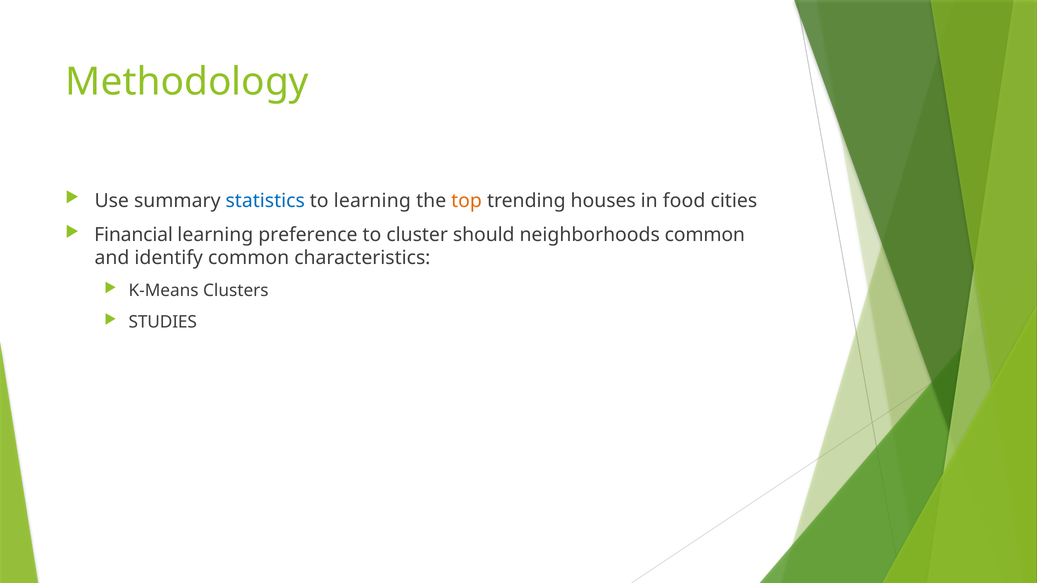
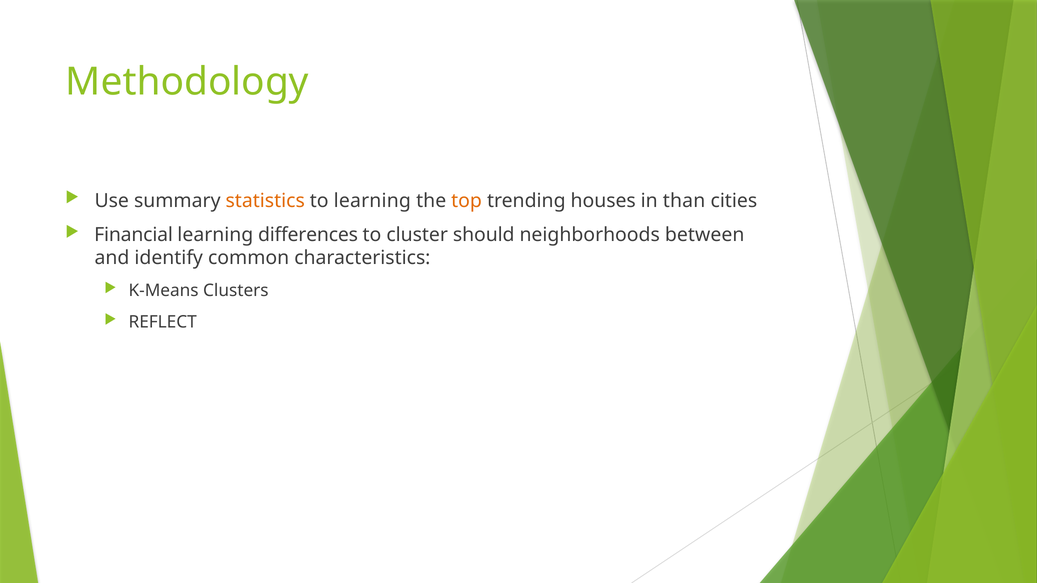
statistics colour: blue -> orange (265, 201)
food: food -> than (684, 201)
preference: preference -> differences (308, 235)
neighborhoods common: common -> between (705, 235)
STUDIES: STUDIES -> REFLECT (163, 322)
